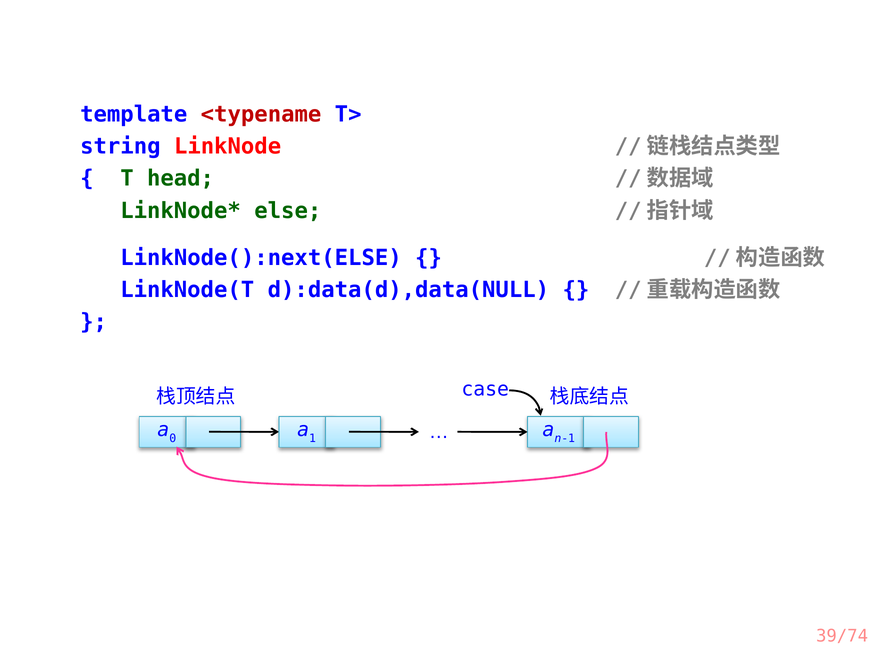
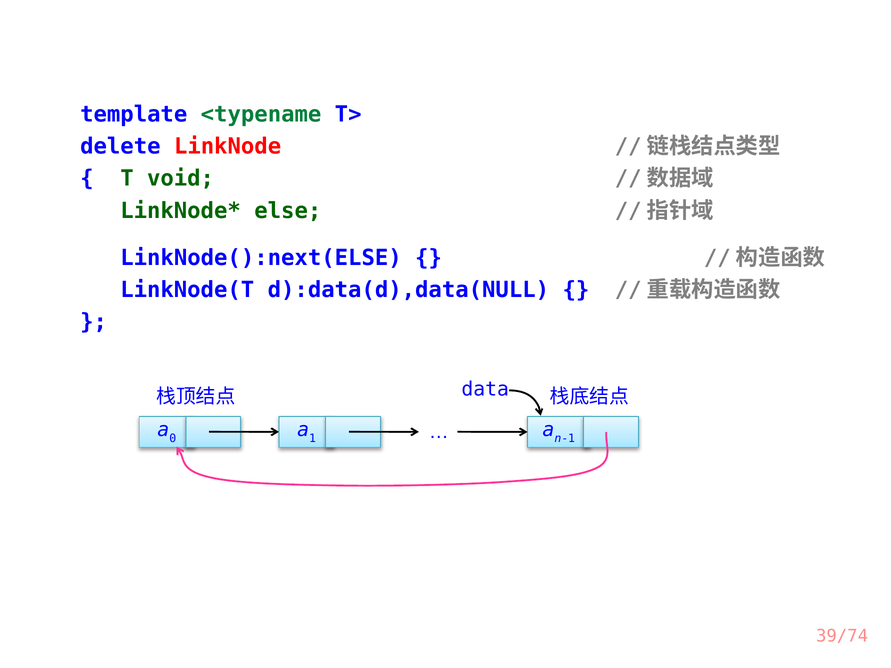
<typename colour: red -> green (261, 114)
string: string -> delete (120, 147)
head: head -> void (181, 179)
case: case -> data (485, 389)
